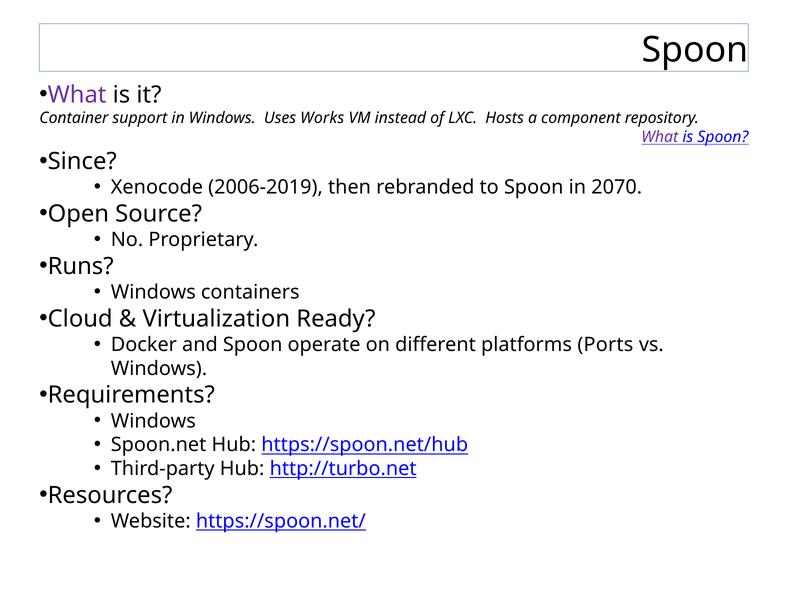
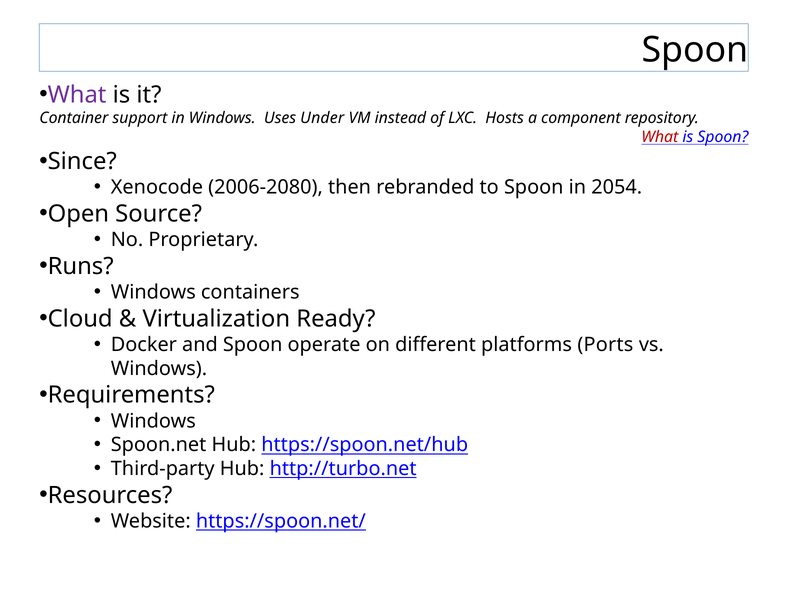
Works: Works -> Under (322, 118)
What colour: purple -> red (660, 137)
2006-2019: 2006-2019 -> 2006-2080 (266, 187)
2070: 2070 -> 2054 (617, 187)
